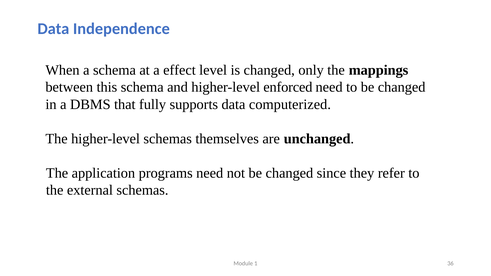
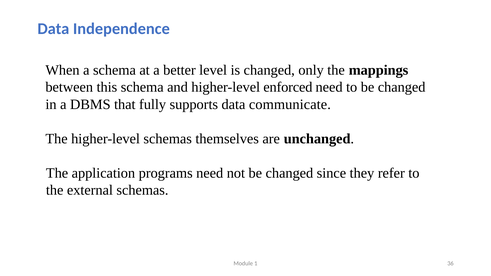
effect: effect -> better (179, 70)
computerized: computerized -> communicate (290, 104)
